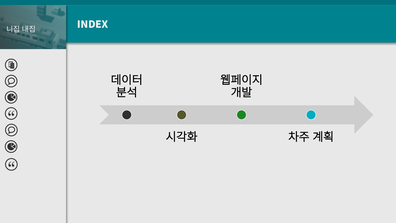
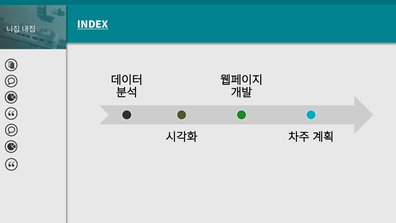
INDEX underline: none -> present (93, 25)
